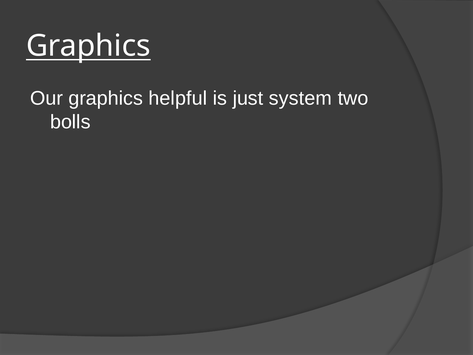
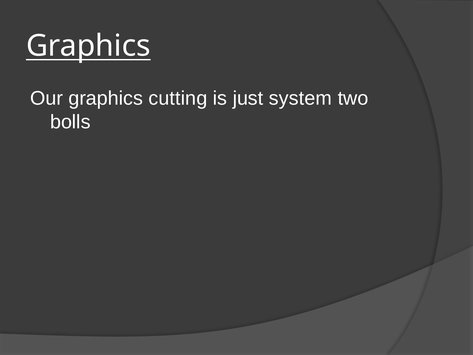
helpful: helpful -> cutting (178, 98)
